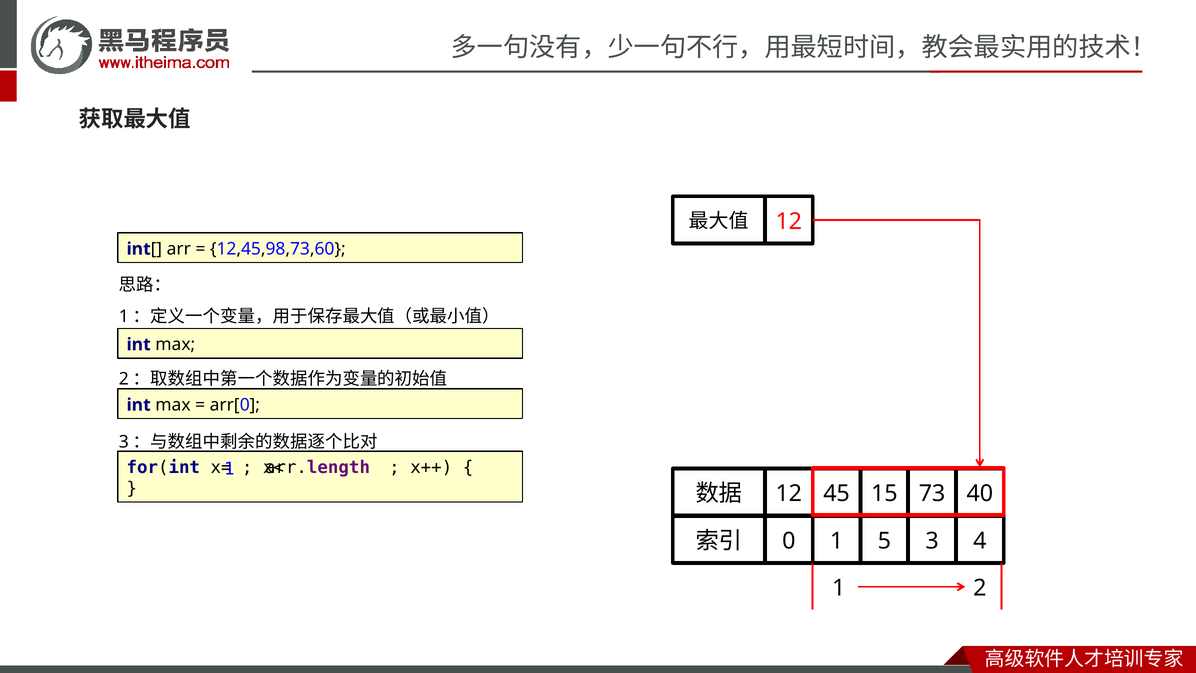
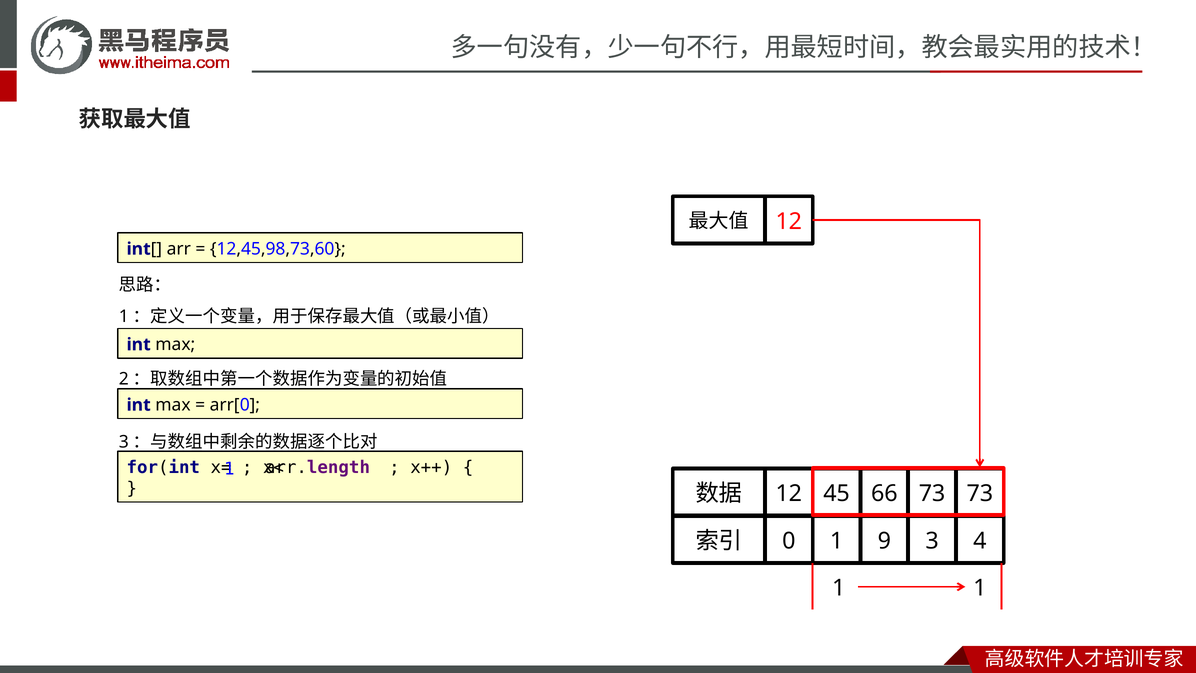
15: 15 -> 66 (884, 493)
73 40: 40 -> 73 (980, 493)
5: 5 -> 9 (884, 541)
1 2: 2 -> 1 (980, 588)
